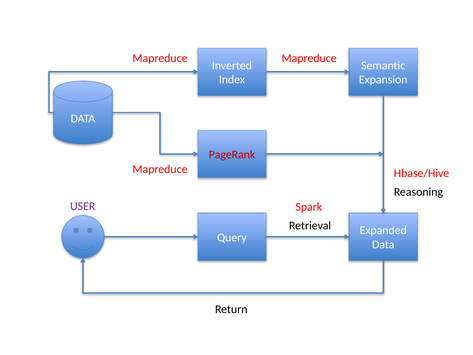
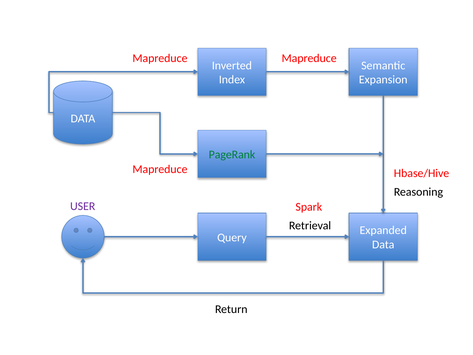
PageRank colour: red -> green (232, 155)
